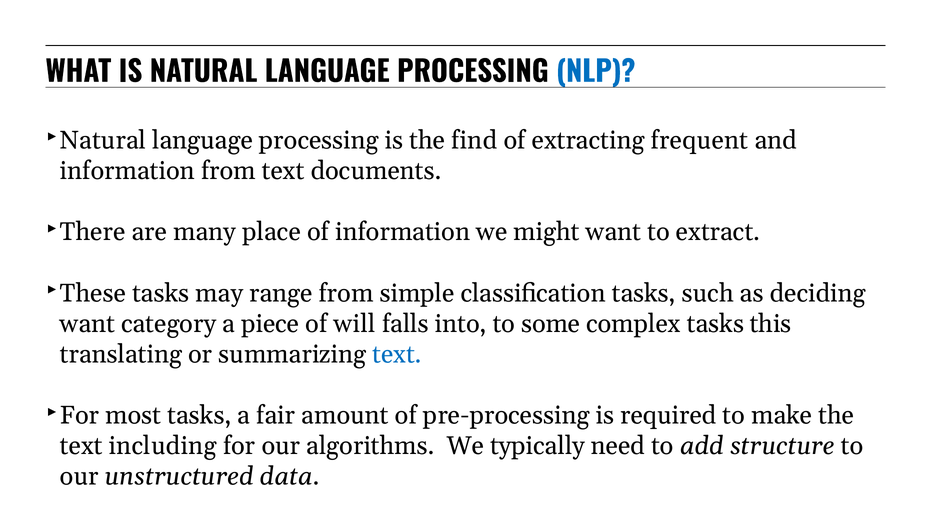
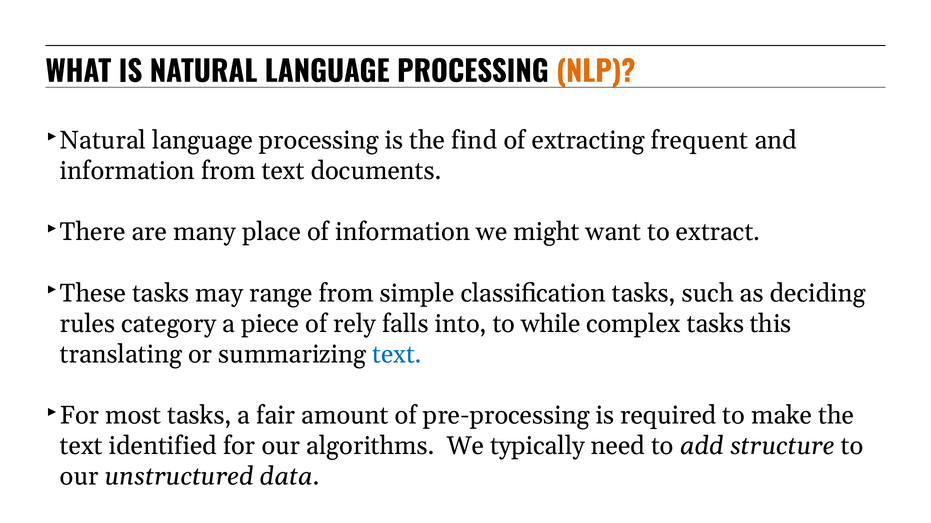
NLP colour: blue -> orange (596, 72)
want: want -> rules (88, 324)
will: will -> rely (355, 324)
some: some -> while (551, 324)
including: including -> identified (163, 446)
